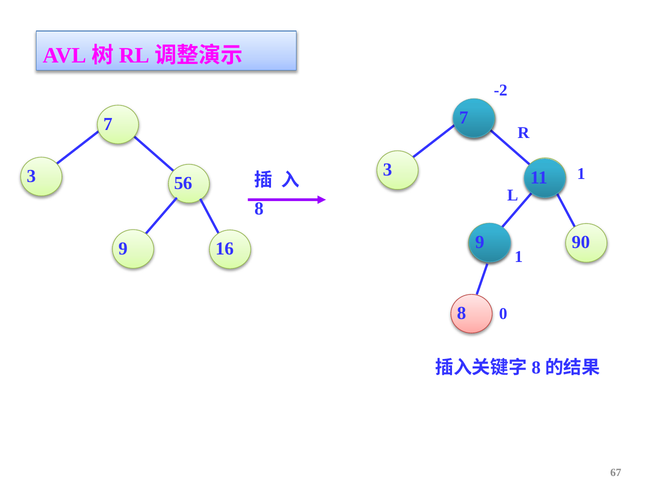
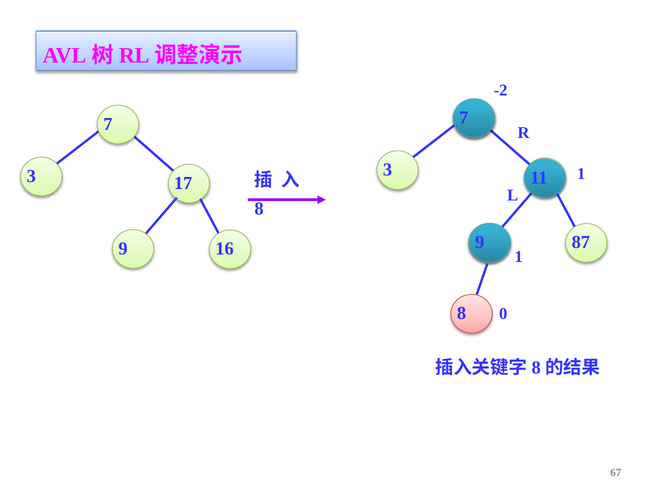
56: 56 -> 17 (183, 183)
90: 90 -> 87 (581, 243)
